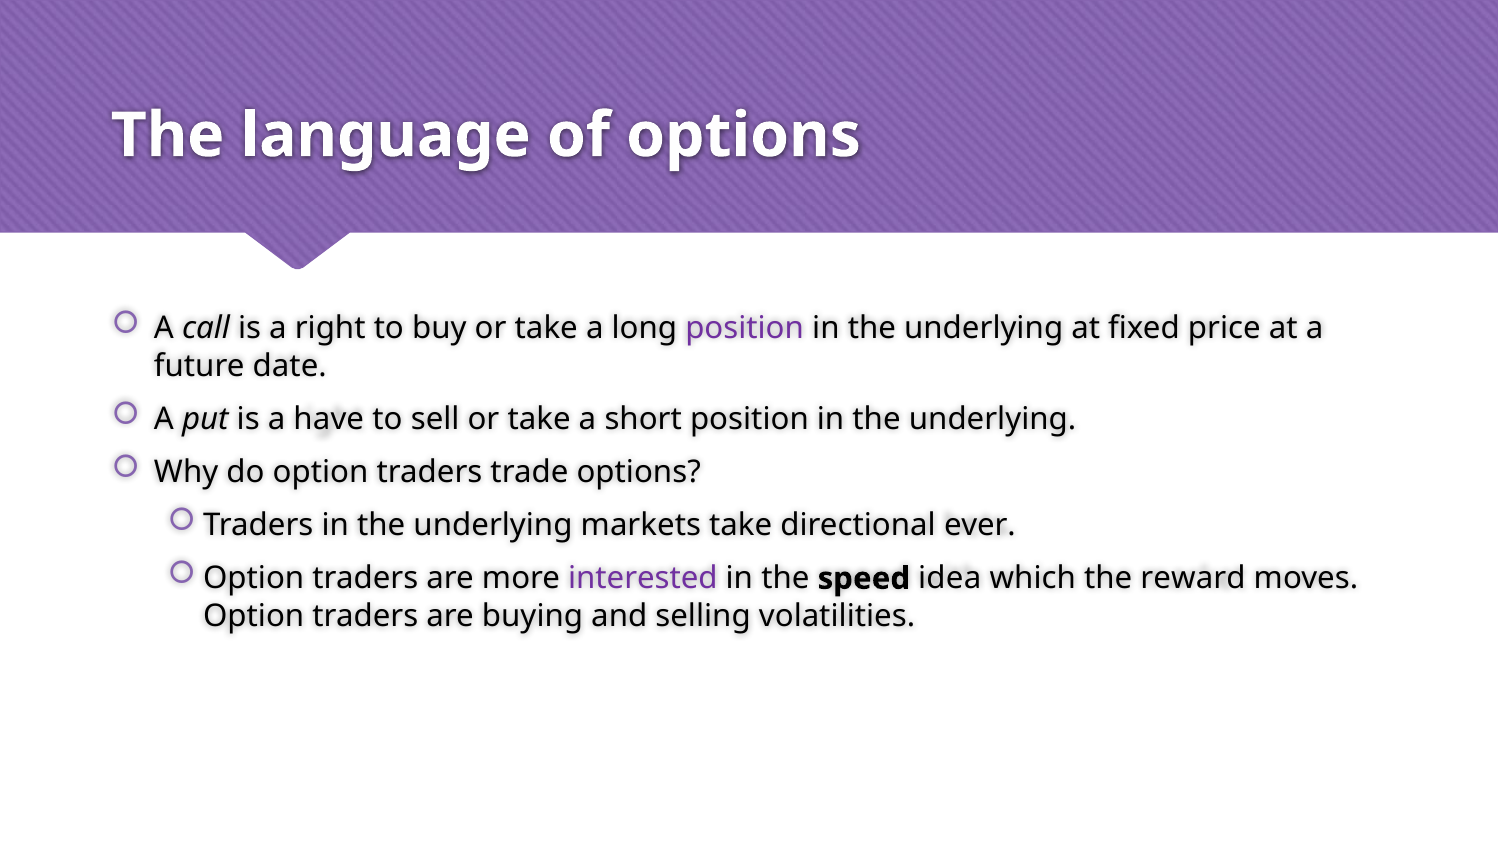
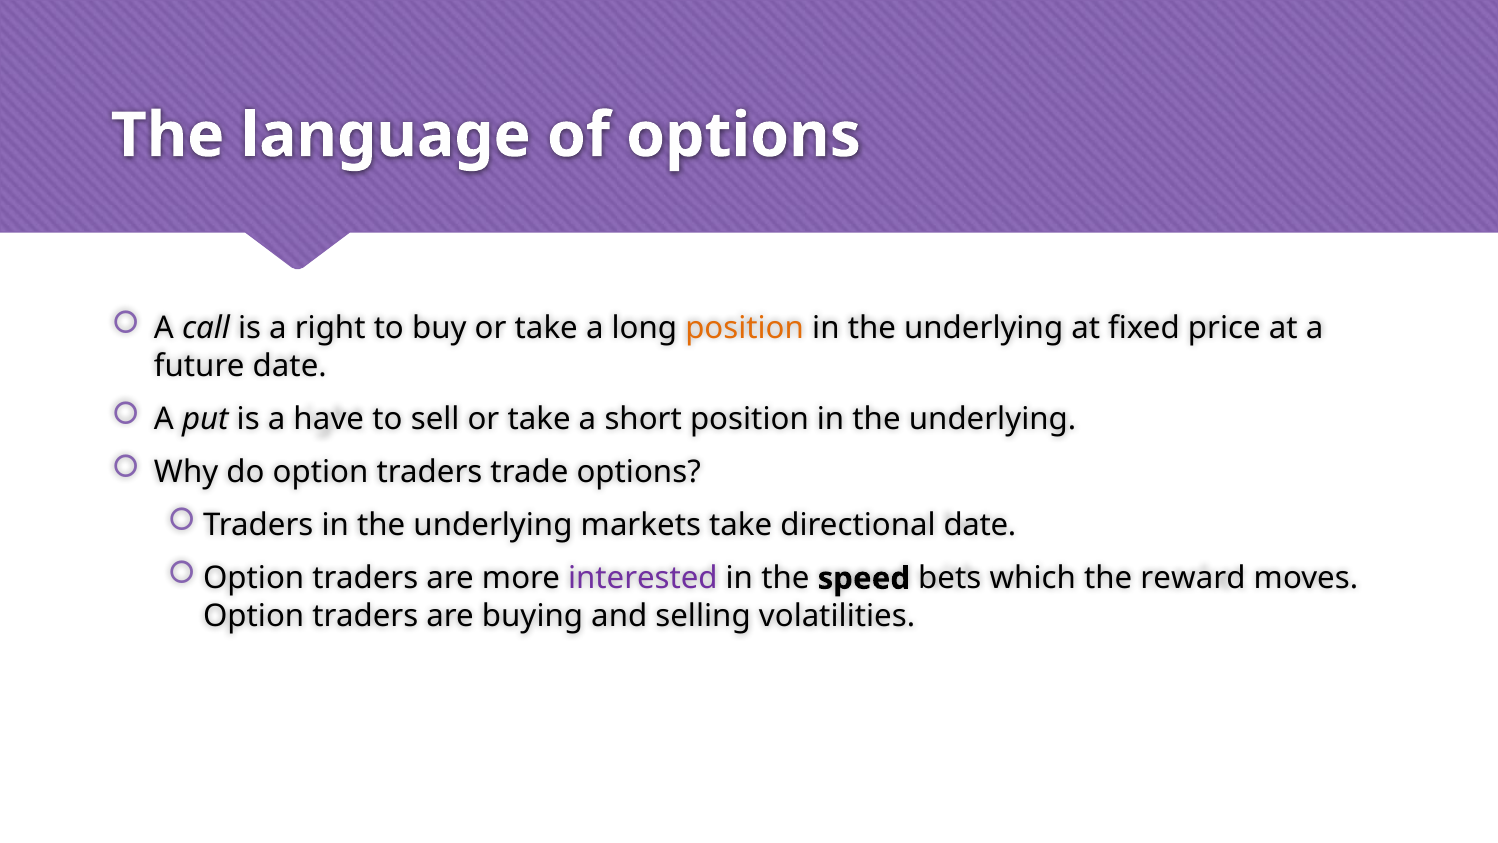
position colour: purple -> orange (745, 328)
directional ever: ever -> date (980, 525)
idea: idea -> bets (950, 578)
